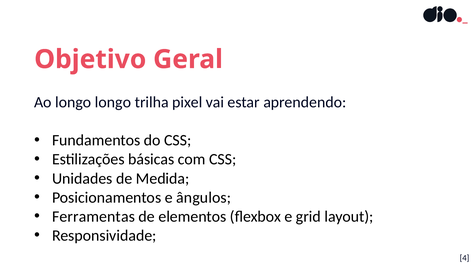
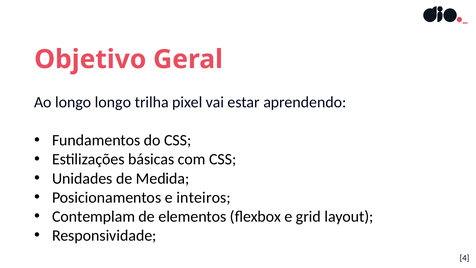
ângulos: ângulos -> inteiros (204, 197)
Ferramentas: Ferramentas -> Contemplam (94, 216)
